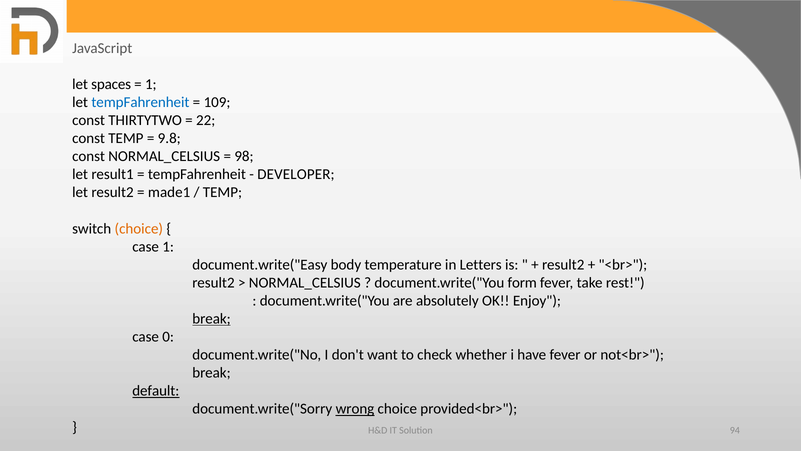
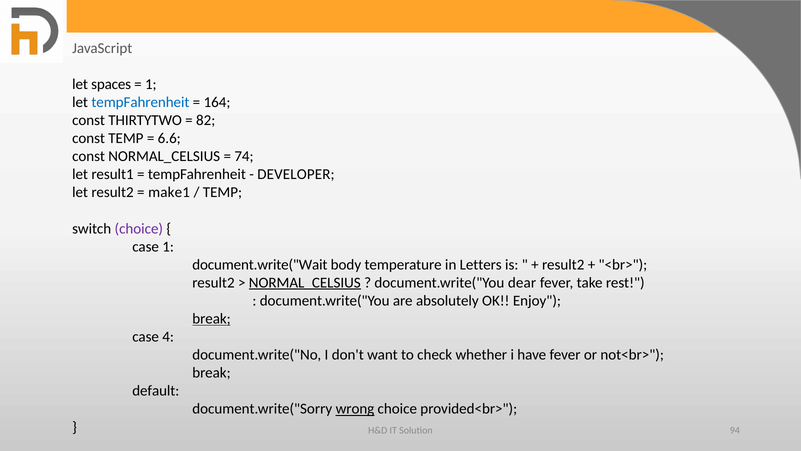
109: 109 -> 164 (217, 102)
22: 22 -> 82 (206, 120)
9.8: 9.8 -> 6.6 (169, 138)
98: 98 -> 74 (244, 156)
made1: made1 -> make1 (169, 192)
choice colour: orange -> purple (139, 228)
document.write("Easy: document.write("Easy -> document.write("Wait (260, 264)
NORMAL_CELSIUS underline: none -> present (305, 282)
form: form -> dear (522, 282)
0: 0 -> 4 (168, 337)
default underline: present -> none (156, 391)
